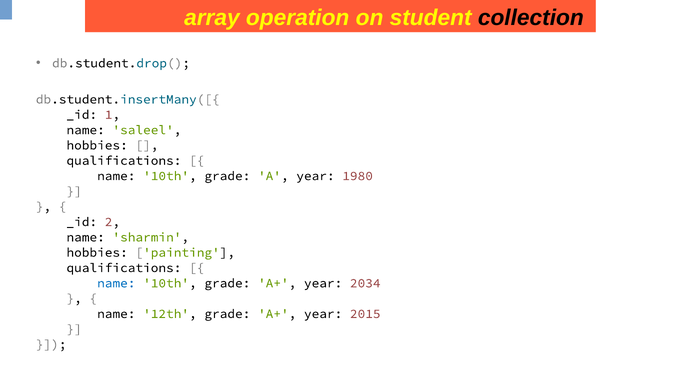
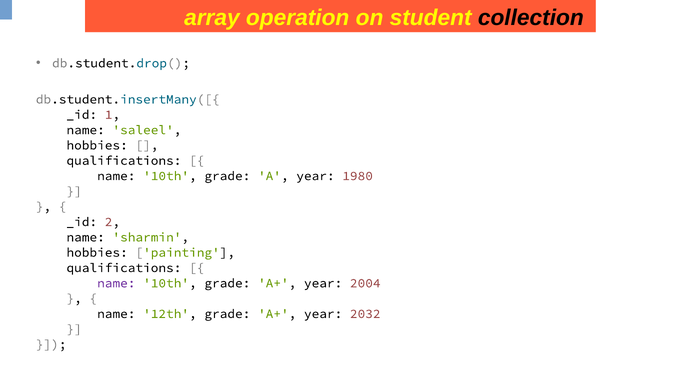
name colour: blue -> purple (116, 283)
2034: 2034 -> 2004 (365, 283)
2015: 2015 -> 2032 (365, 314)
